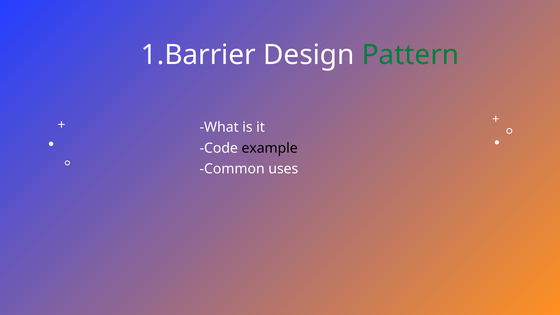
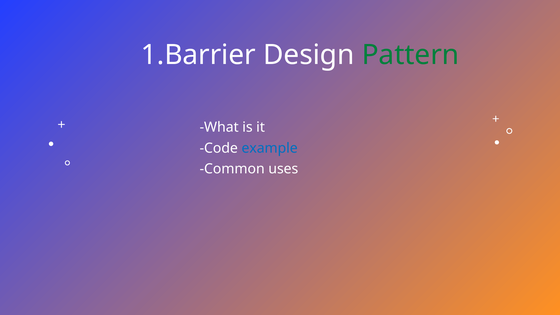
example colour: black -> blue (270, 148)
